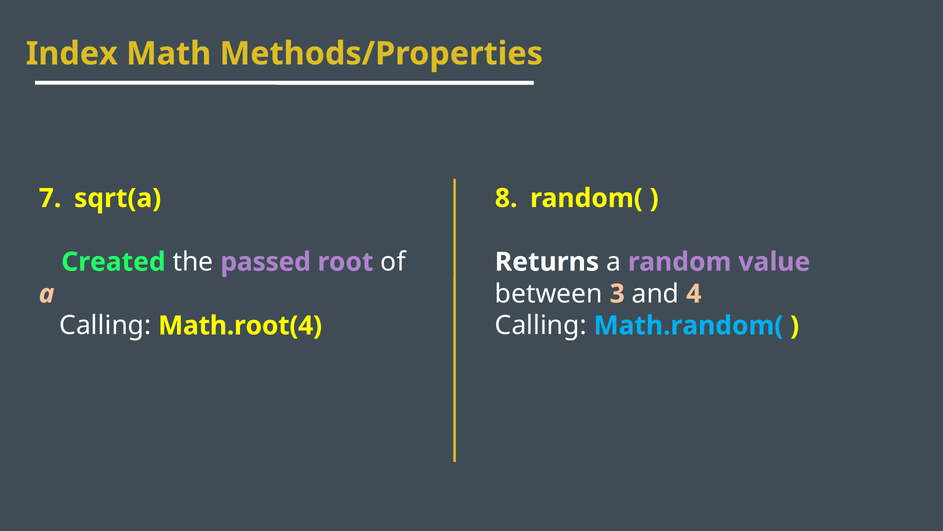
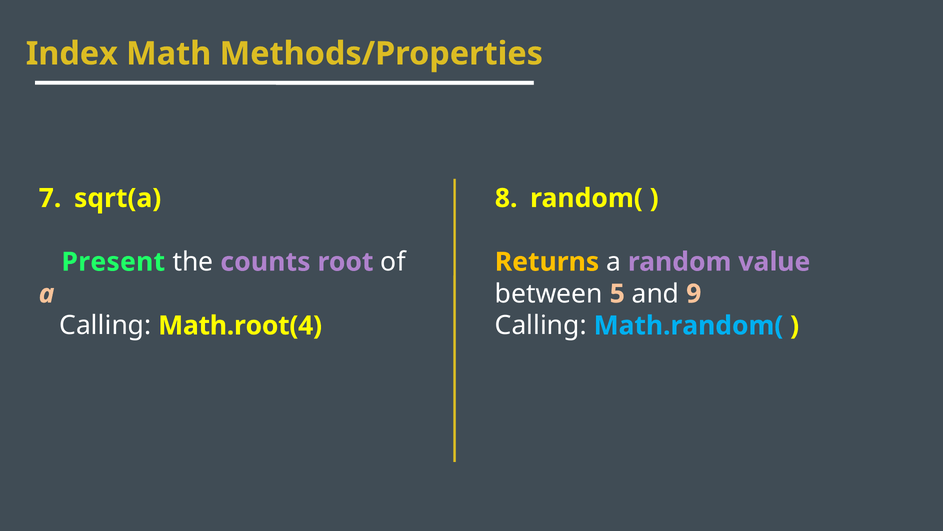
Created: Created -> Present (113, 262)
passed: passed -> counts (265, 262)
Returns colour: white -> yellow (547, 262)
3: 3 -> 5 (617, 294)
4: 4 -> 9 (694, 294)
